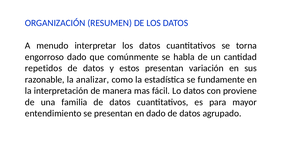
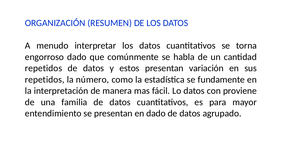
razonable: razonable -> repetidos (45, 79)
analizar: analizar -> número (93, 79)
